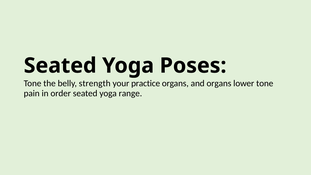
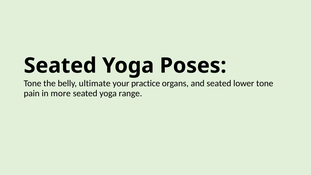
strength: strength -> ultimate (95, 83)
organs: organs -> seated (219, 83)
order: order -> more (61, 93)
